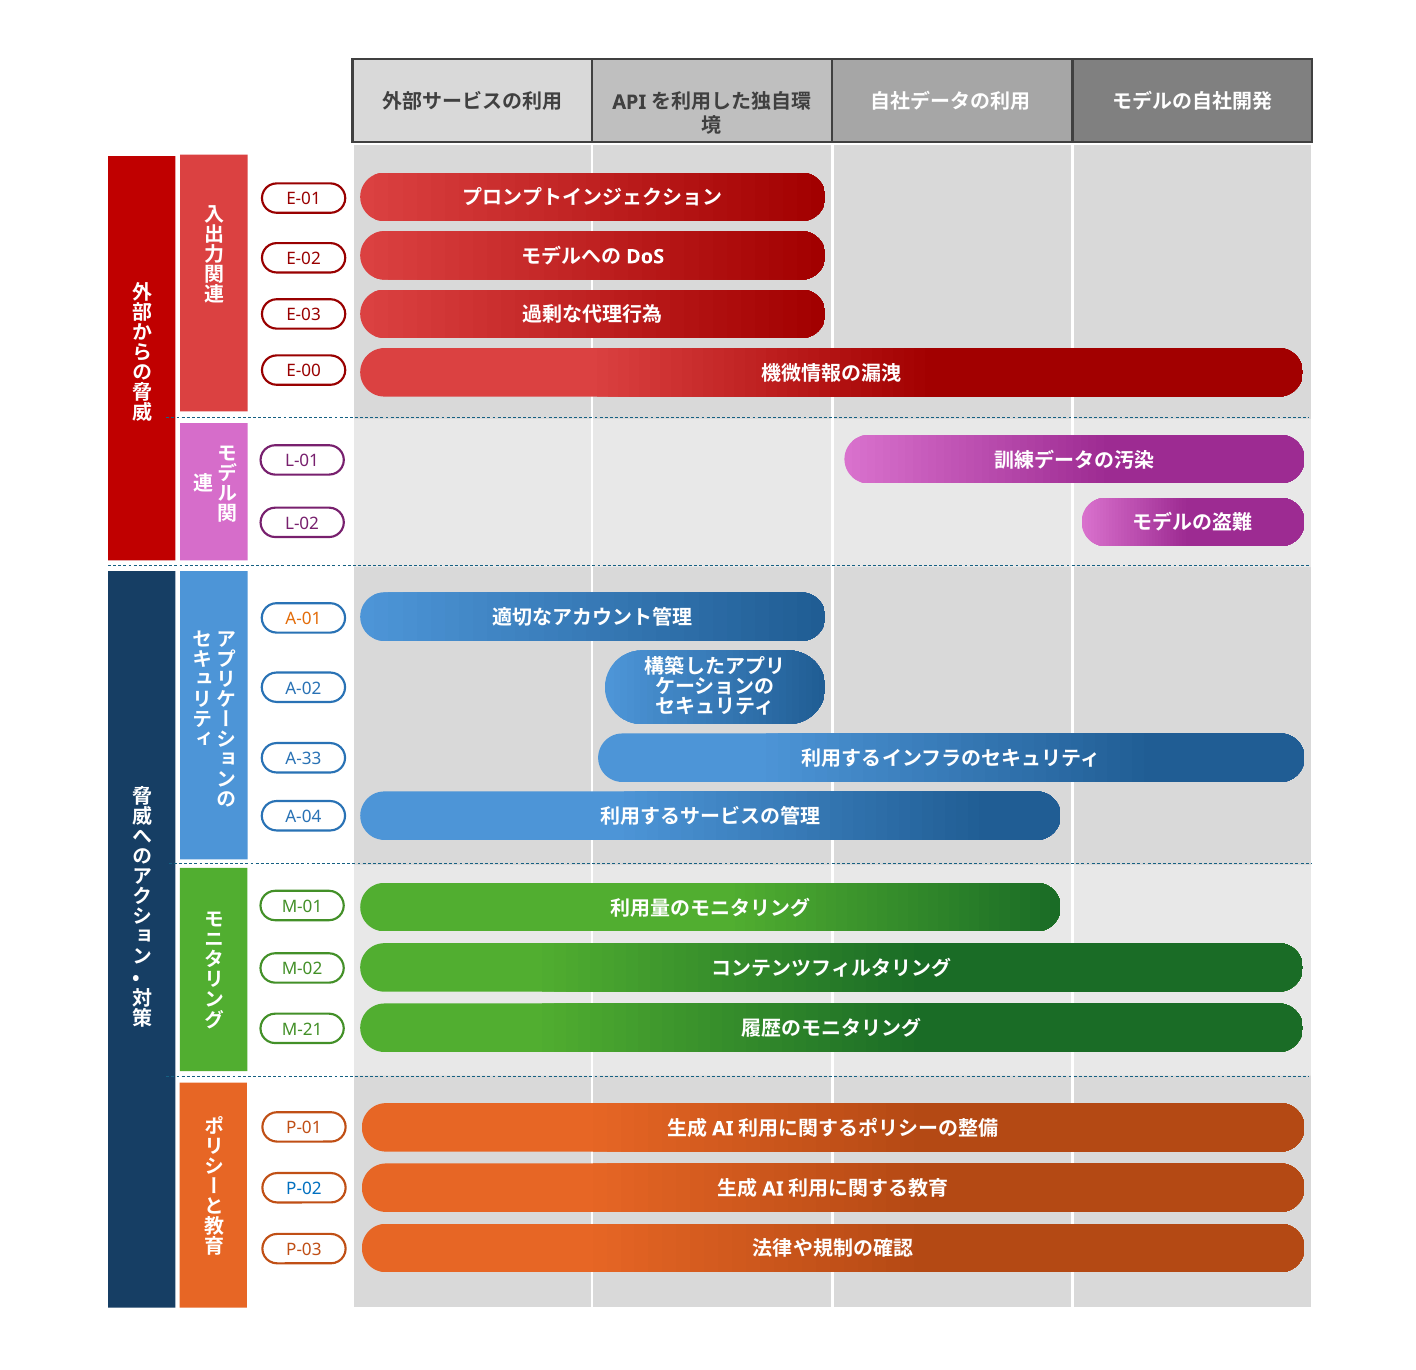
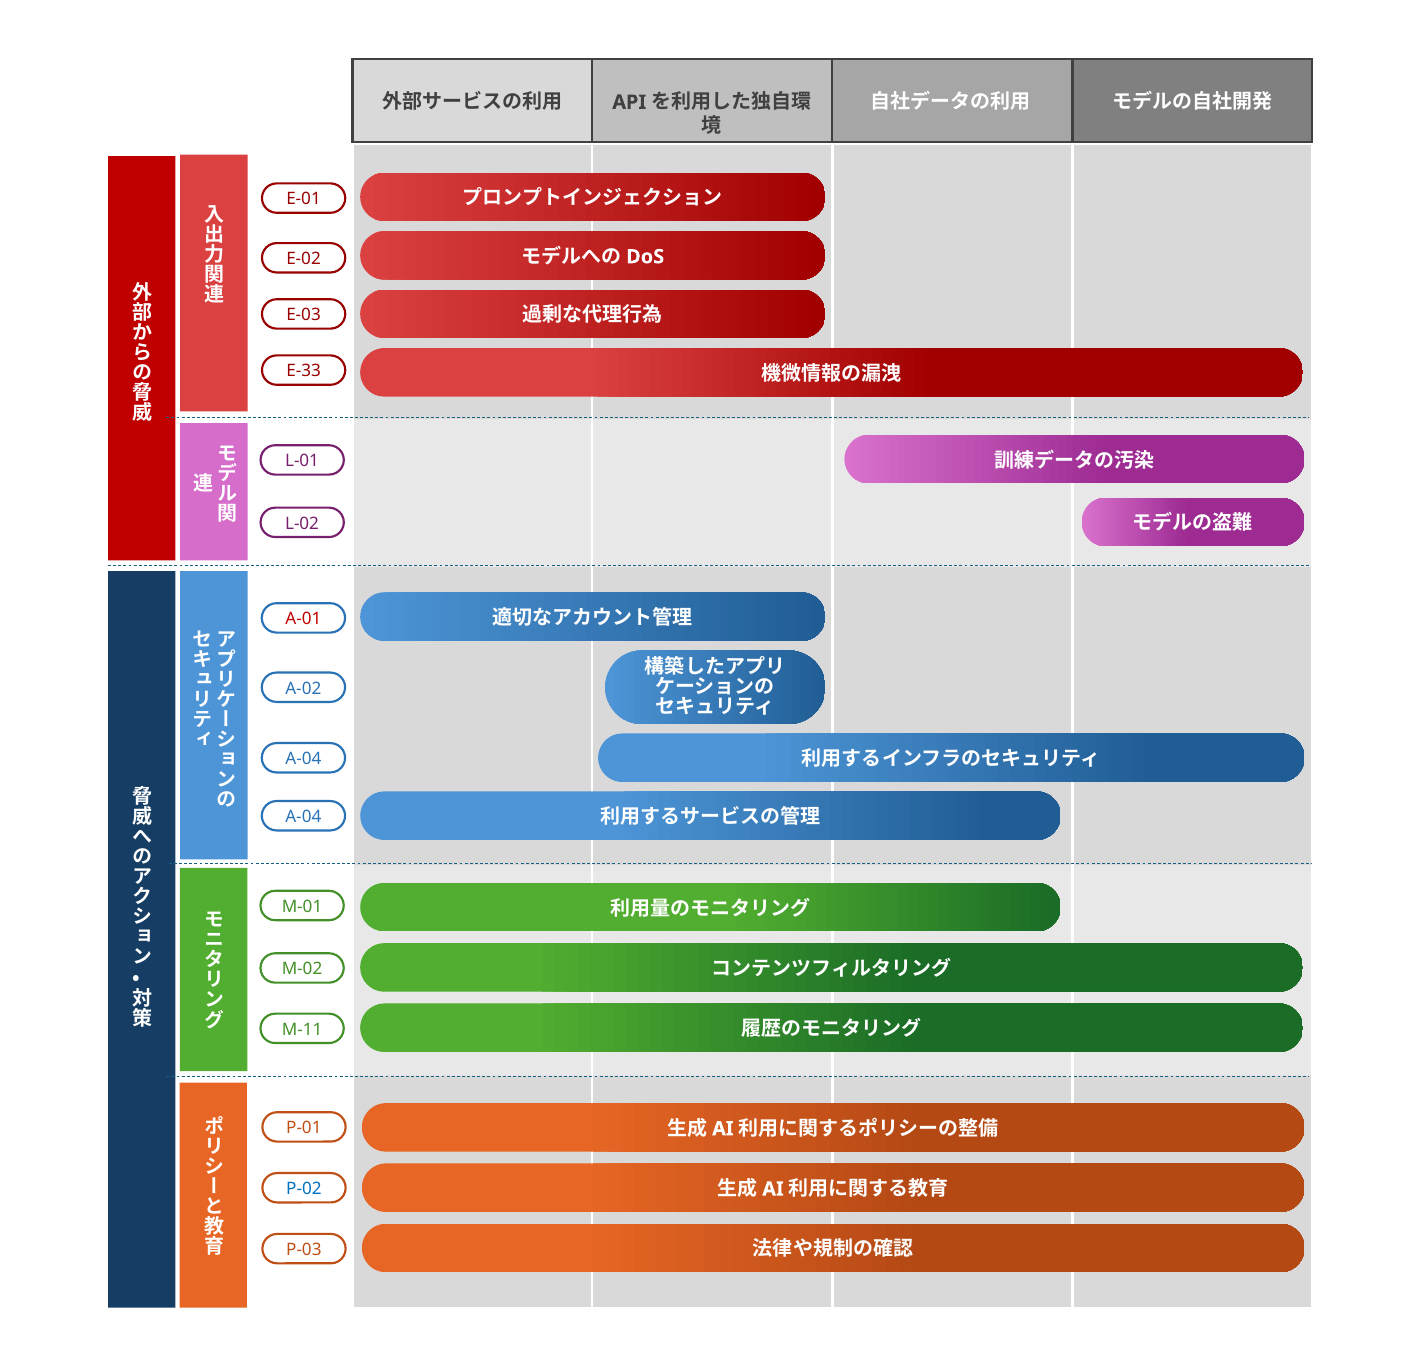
E-00: E-00 -> E-33 (304, 371)
A-01 colour: orange -> red (303, 619)
A-33: A-33 -> A-04 (303, 759)
M-21: M-21 -> M-11 (302, 1030)
